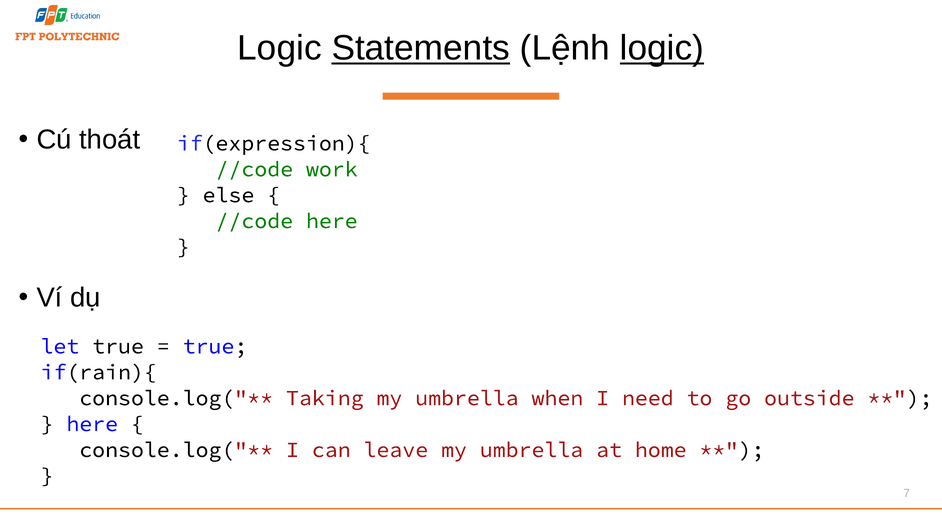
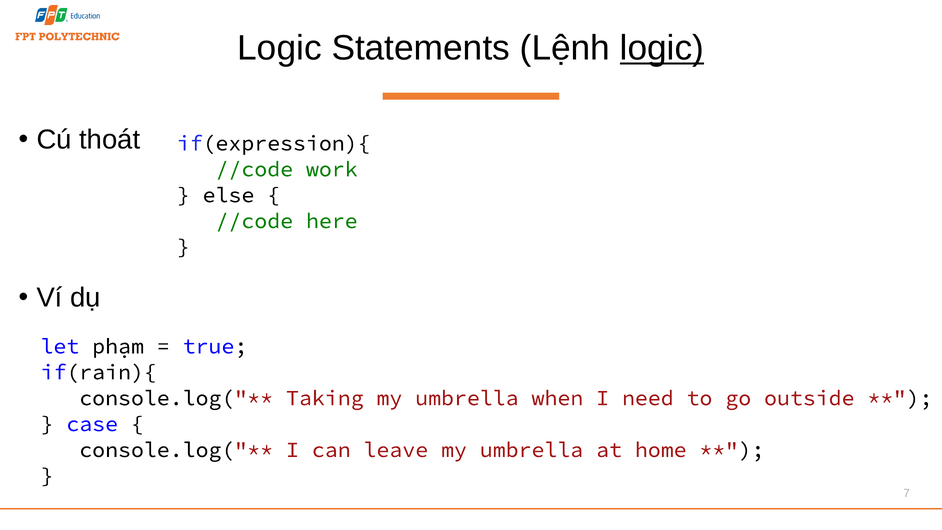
Statements underline: present -> none (421, 48)
let true: true -> phạm (118, 346)
here: here -> case (92, 424)
